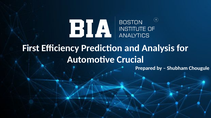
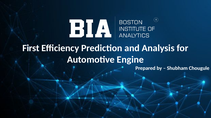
Crucial: Crucial -> Engine (130, 60)
